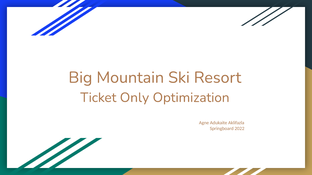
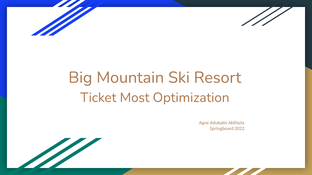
Only: Only -> Most (135, 98)
